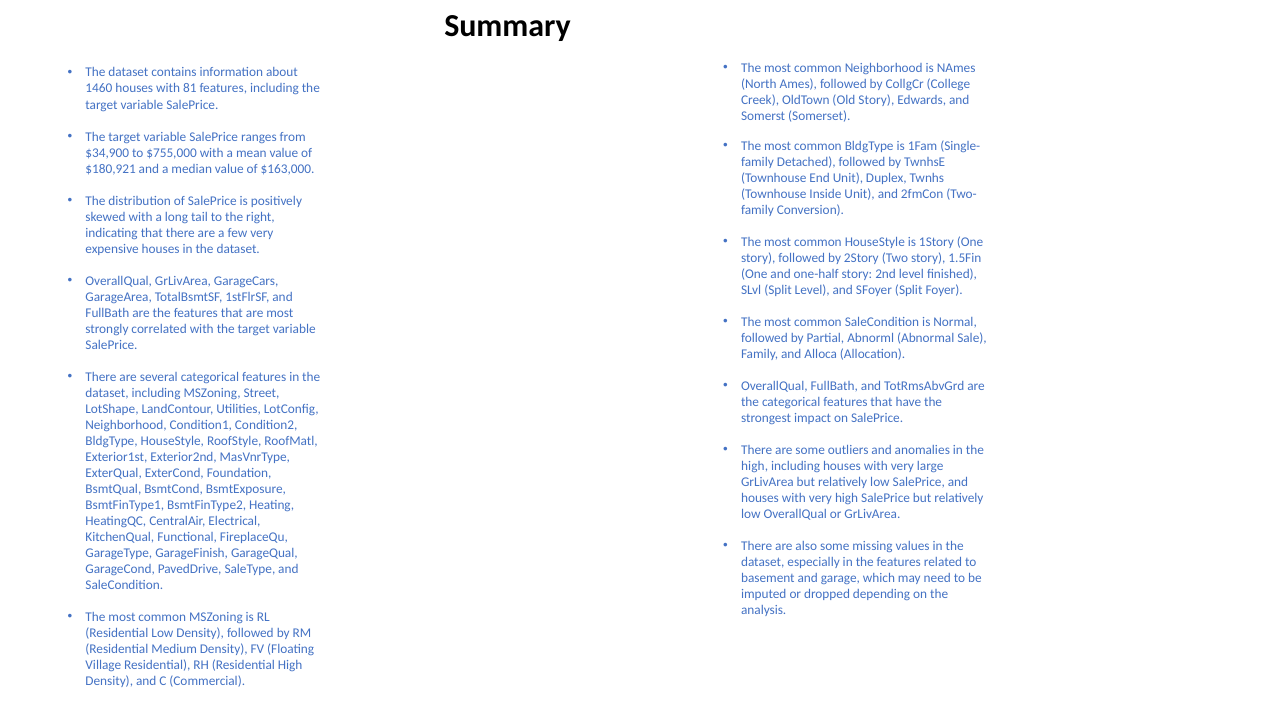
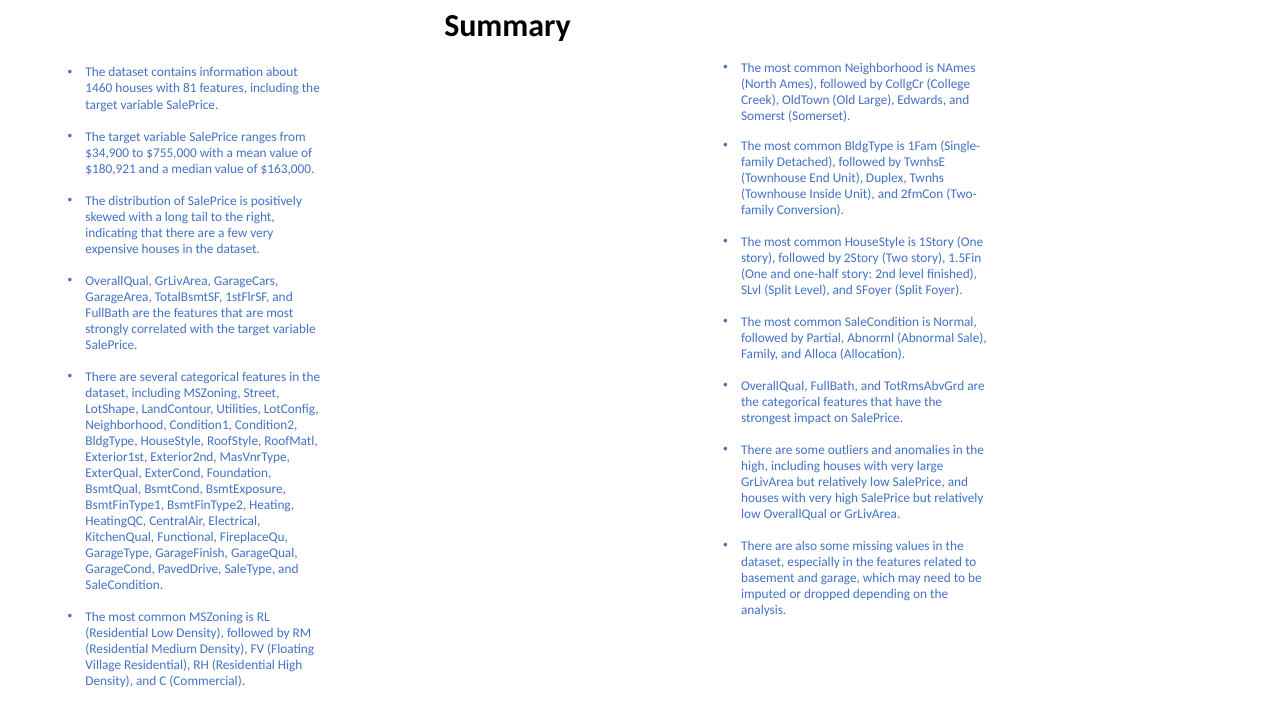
Old Story: Story -> Large (876, 100)
